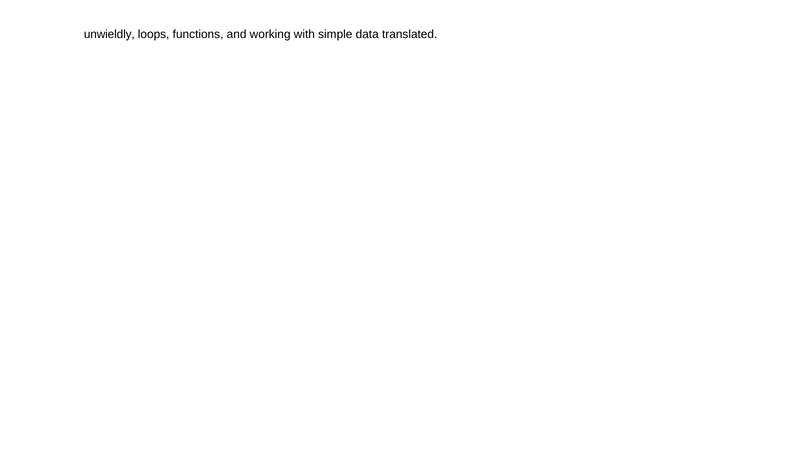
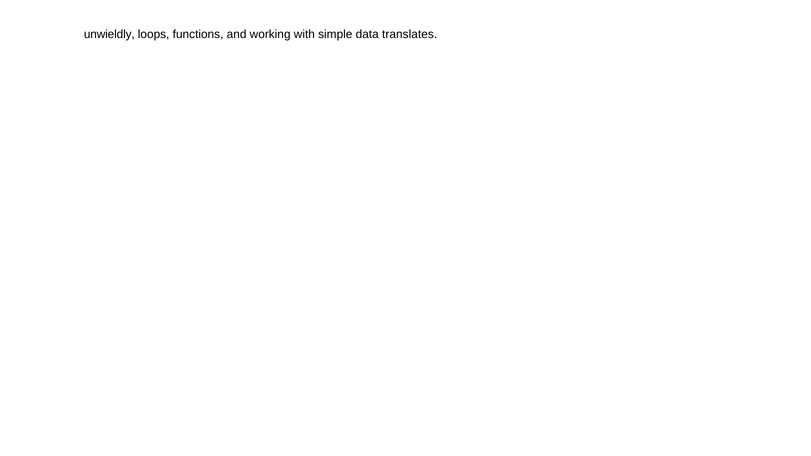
translated: translated -> translates (410, 34)
